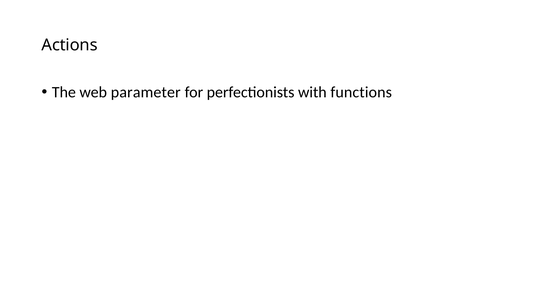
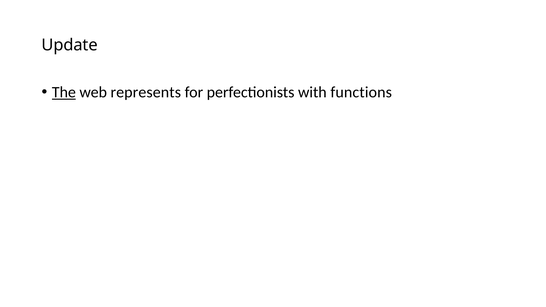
Actions: Actions -> Update (70, 45)
The underline: none -> present (64, 92)
parameter: parameter -> represents (146, 92)
